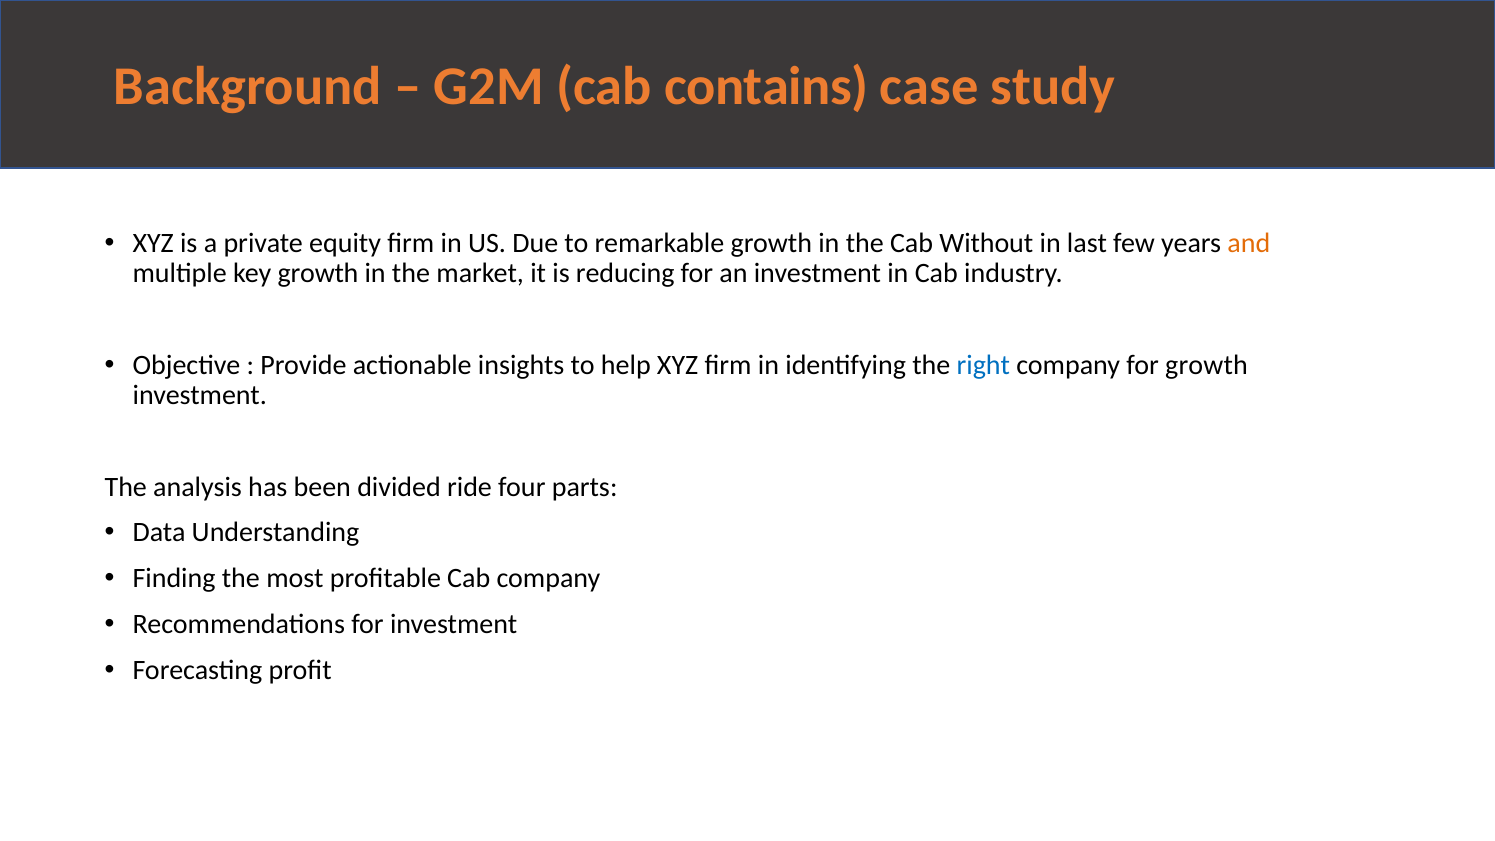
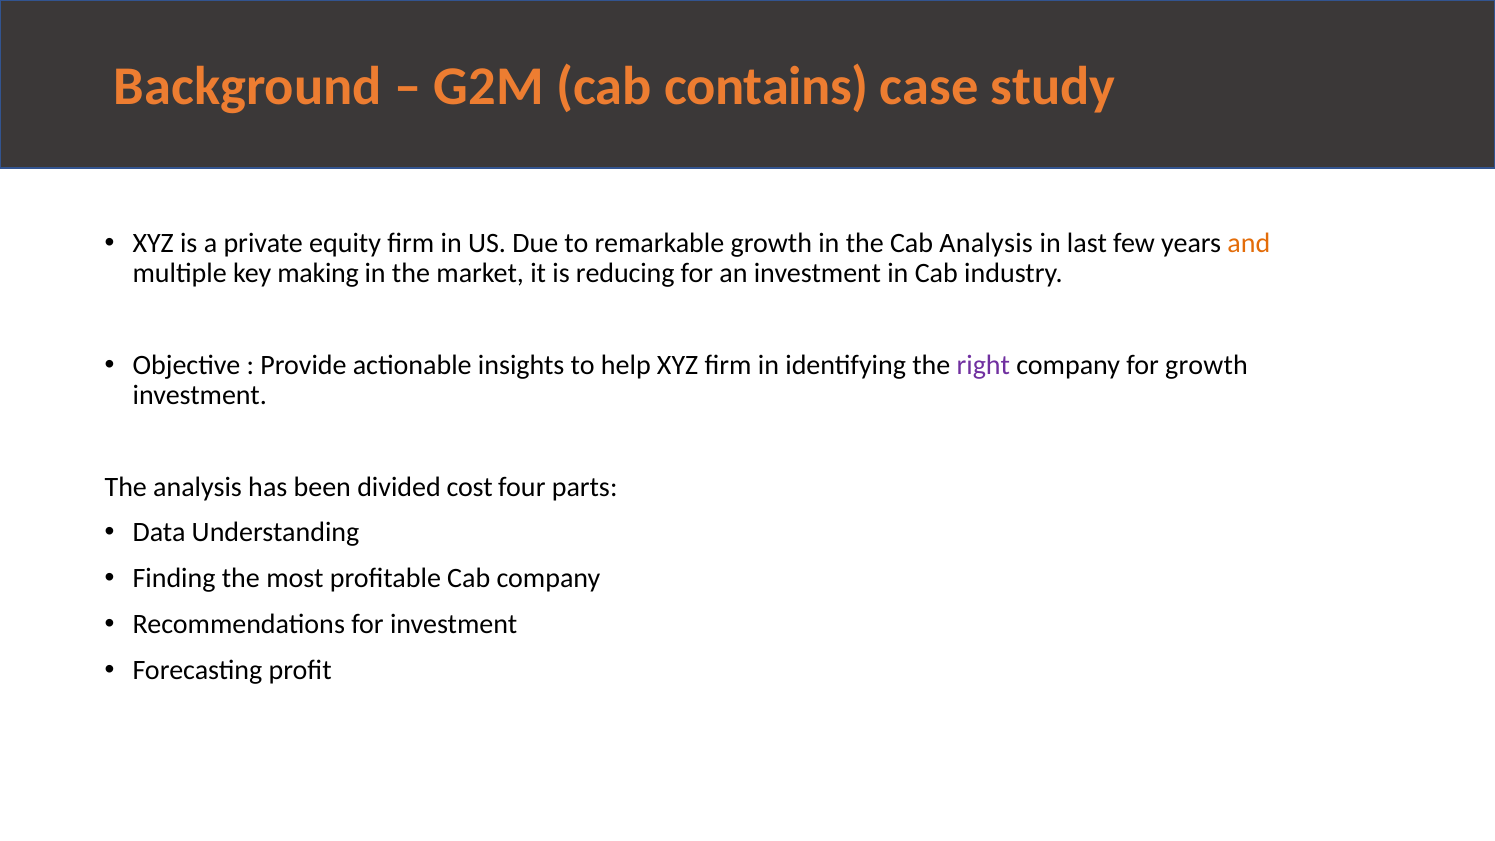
Cab Without: Without -> Analysis (986, 243)
key growth: growth -> making (318, 273)
right colour: blue -> purple (983, 365)
ride: ride -> cost (470, 487)
